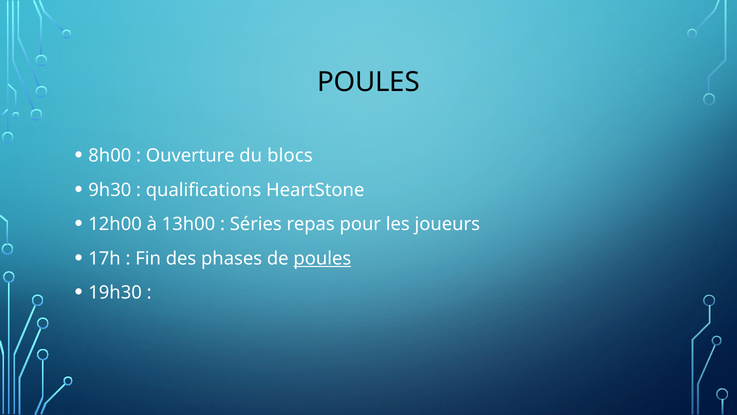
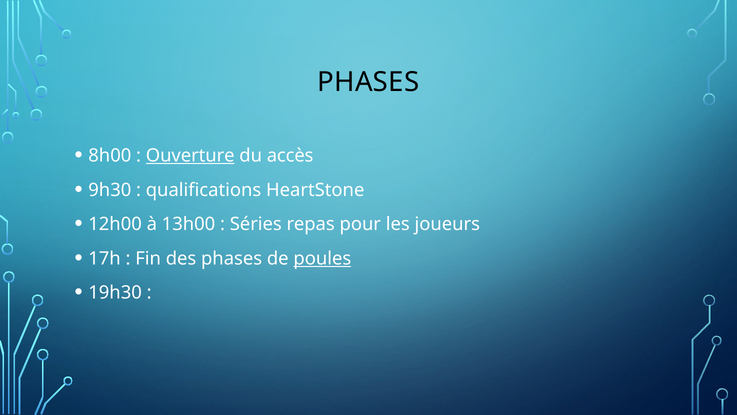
POULES: POULES -> PHASES (368, 82)
Ouverture underline: none -> present (190, 156)
blocs: blocs -> accès (290, 156)
